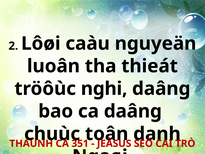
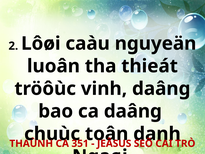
nghi: nghi -> vinh (104, 89)
